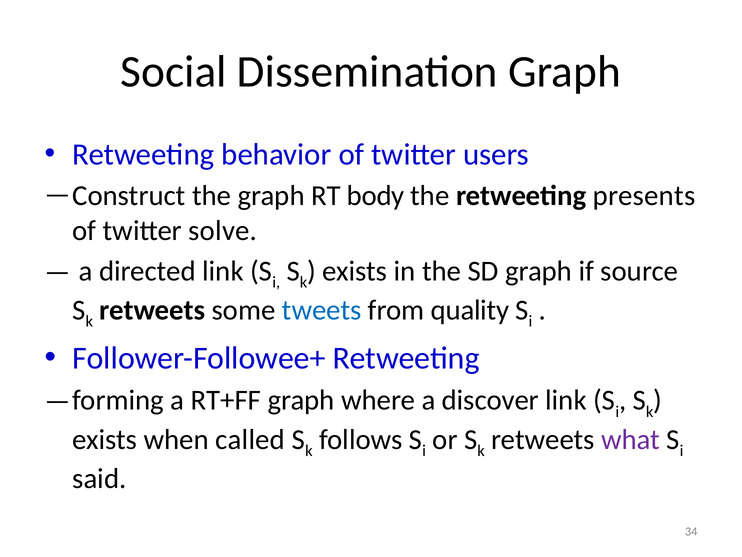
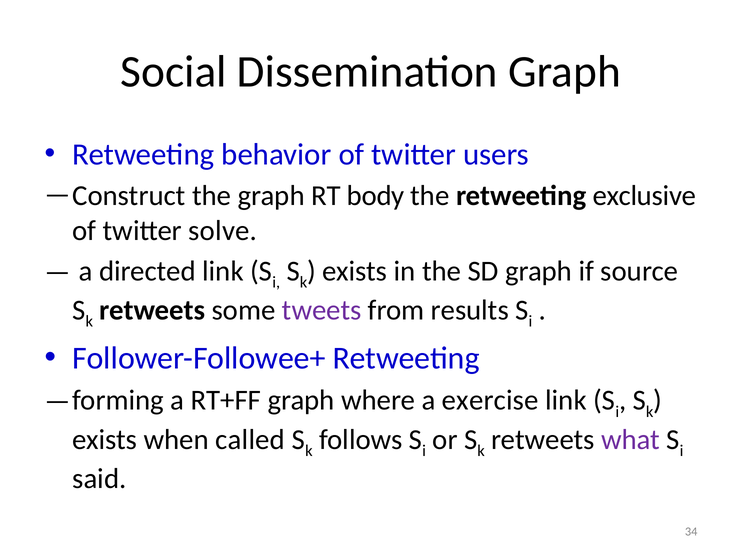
presents: presents -> exclusive (644, 196)
tweets colour: blue -> purple (322, 310)
quality: quality -> results (470, 310)
discover: discover -> exercise (490, 400)
